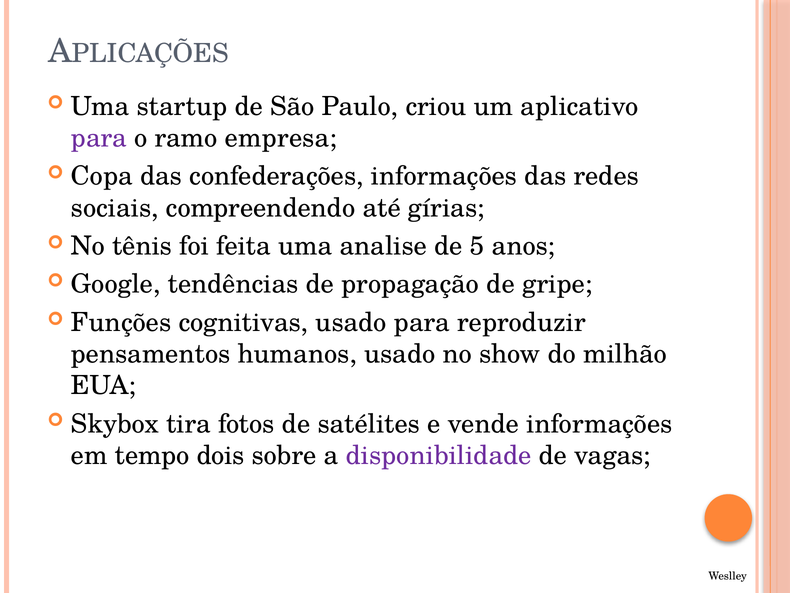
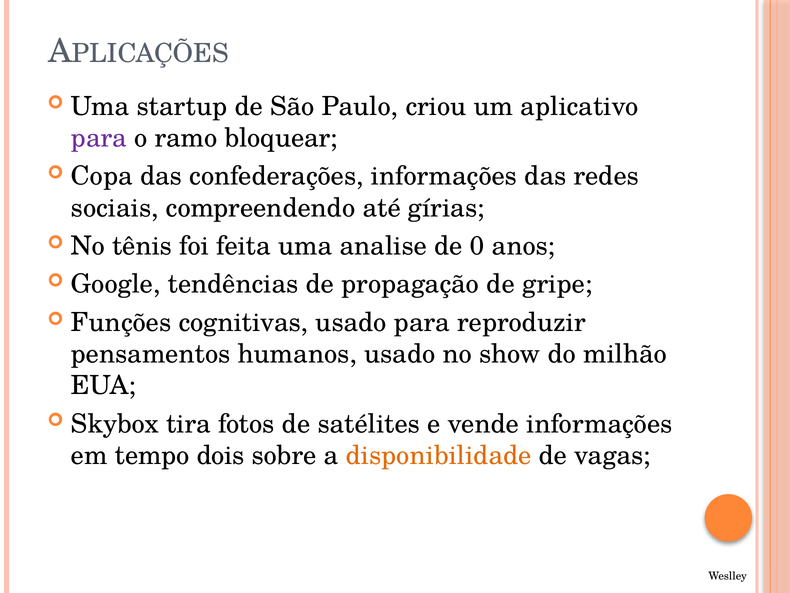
empresa: empresa -> bloquear (281, 138)
5: 5 -> 0 (477, 246)
disponibilidade colour: purple -> orange (439, 455)
